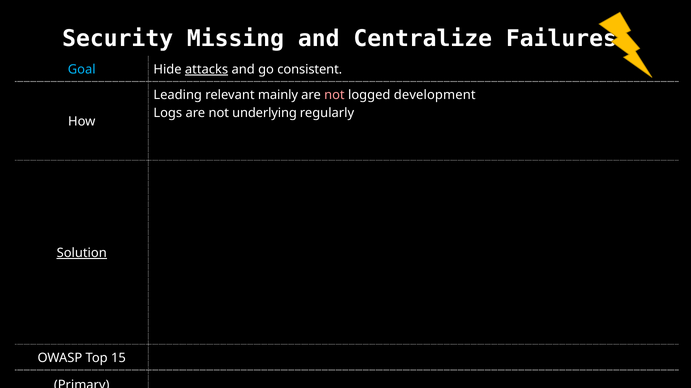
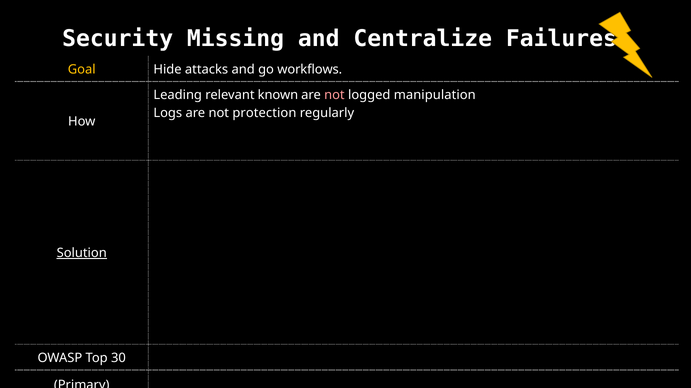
Goal colour: light blue -> yellow (82, 70)
attacks underline: present -> none (207, 70)
consistent: consistent -> workflows (310, 70)
mainly: mainly -> known (278, 95)
development: development -> manipulation (435, 95)
underlying: underlying -> protection (264, 113)
15: 15 -> 30 (118, 358)
